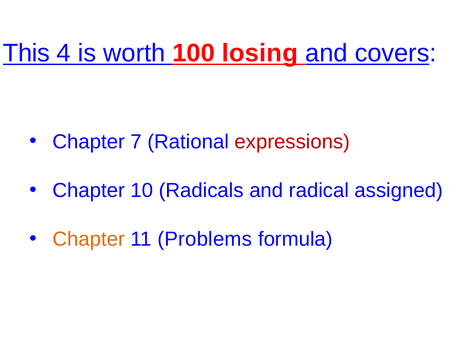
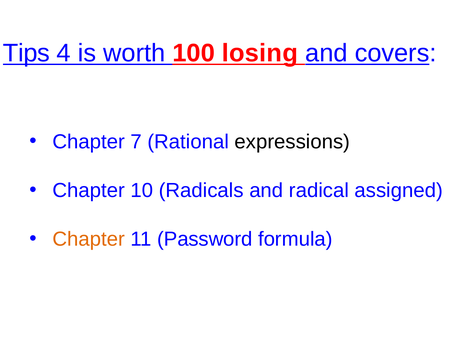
This: This -> Tips (26, 53)
expressions colour: red -> black (292, 142)
Problems: Problems -> Password (205, 240)
